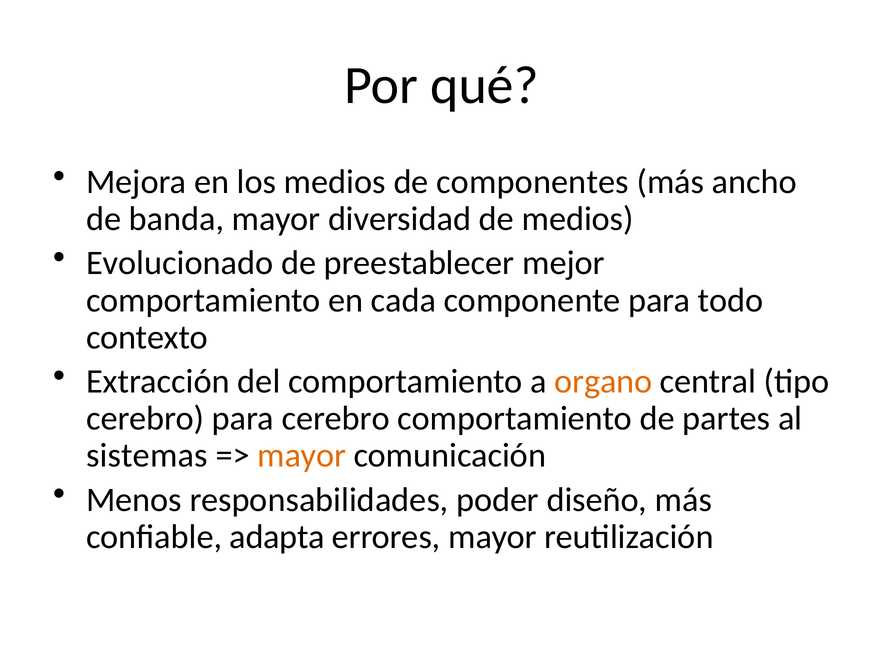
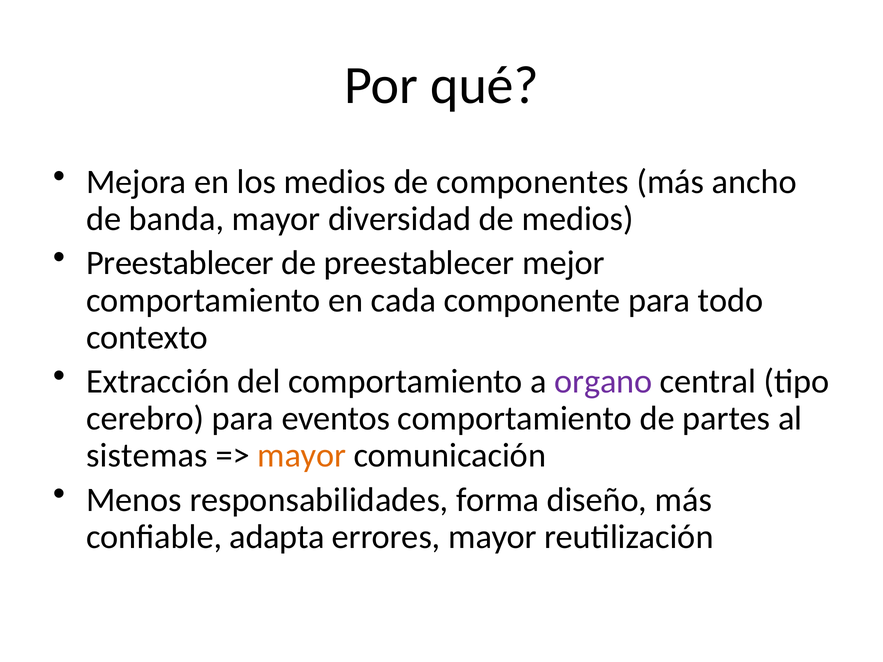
Evolucionado: Evolucionado -> Preestablecer (180, 263)
organo colour: orange -> purple (603, 382)
para cerebro: cerebro -> eventos (336, 419)
poder: poder -> forma (498, 500)
